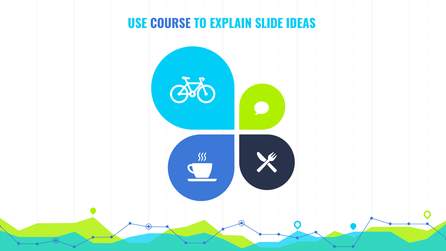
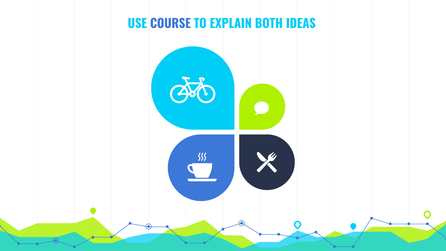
SLIDE: SLIDE -> BOTH (269, 24)
